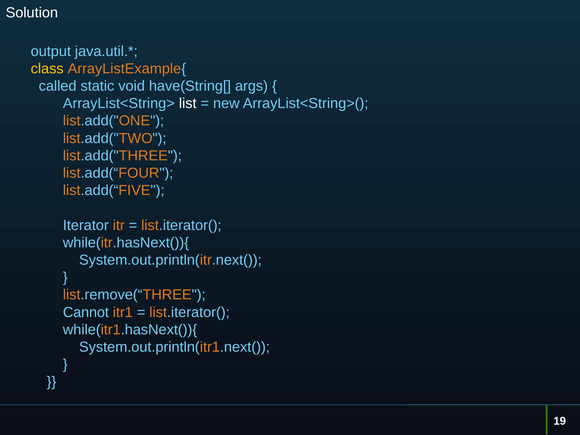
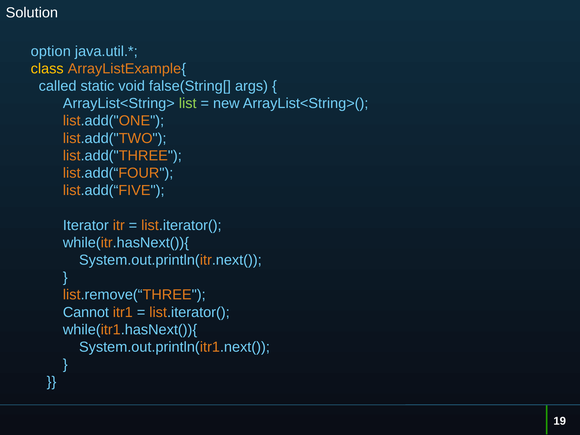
output: output -> option (51, 51)
have(String[: have(String[ -> false(String[ (190, 86)
list colour: white -> light green (188, 103)
